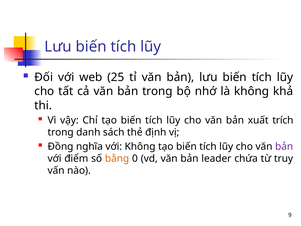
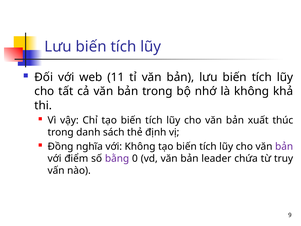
25: 25 -> 11 (116, 77)
trích: trích -> thúc (283, 120)
bằng colour: orange -> purple (117, 158)
